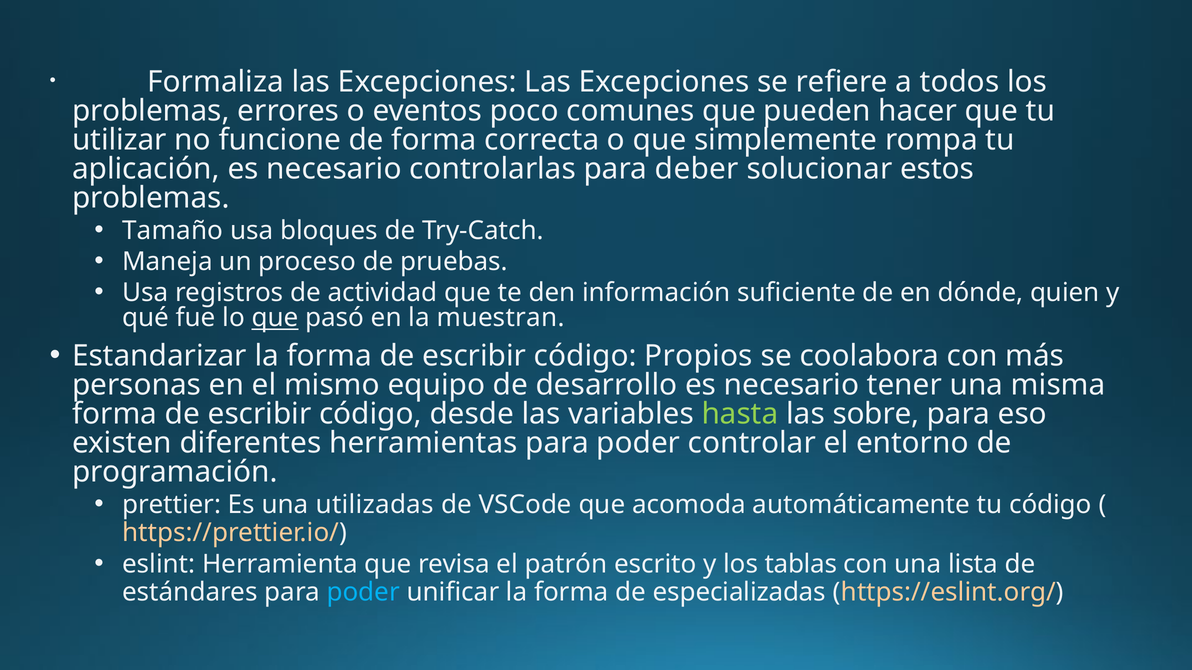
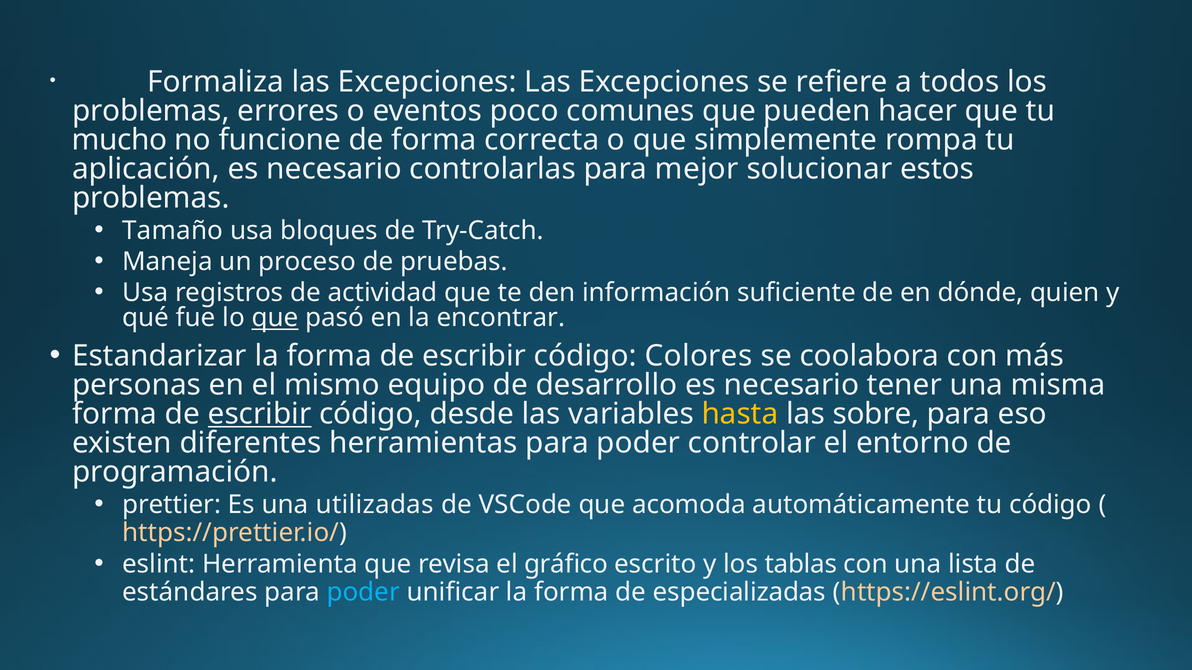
utilizar: utilizar -> mucho (120, 140)
deber: deber -> mejor (697, 169)
muestran: muestran -> encontrar (501, 318)
Propios: Propios -> Colores (698, 356)
escribir underline: none -> present (260, 414)
hasta colour: light green -> yellow (740, 414)
patrón: patrón -> gráfico (566, 565)
